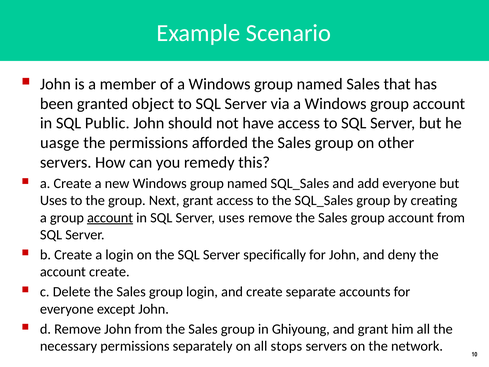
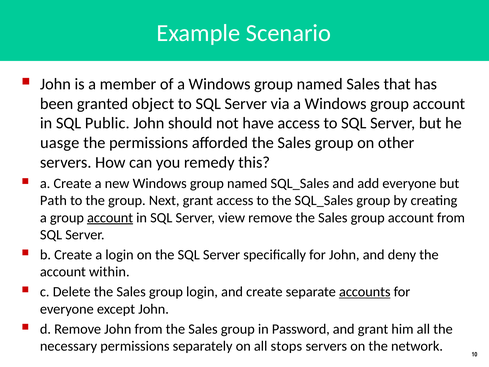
Uses: Uses -> Path (53, 200)
Server uses: uses -> view (232, 218)
account create: create -> within (109, 272)
accounts underline: none -> present (365, 292)
Ghiyoung: Ghiyoung -> Password (301, 329)
